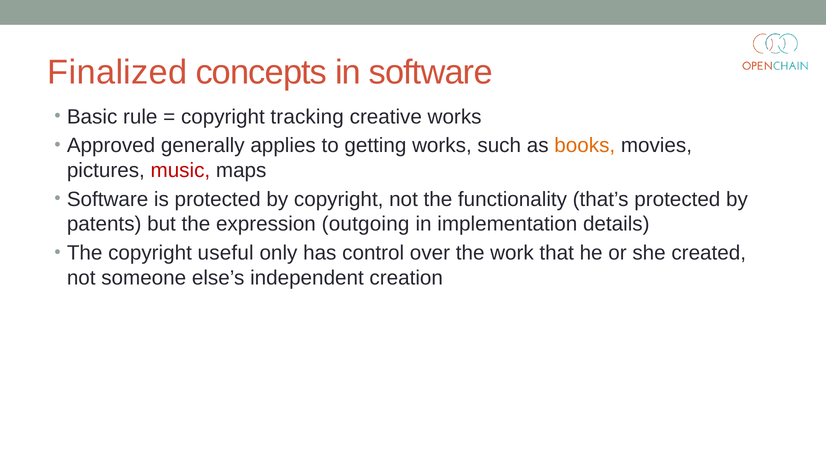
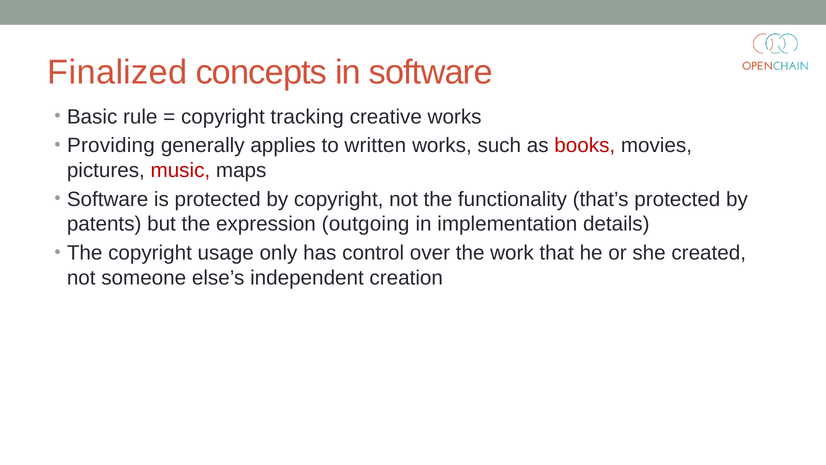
Approved: Approved -> Providing (111, 145)
getting: getting -> written (375, 145)
books colour: orange -> red (585, 145)
useful: useful -> usage (226, 253)
